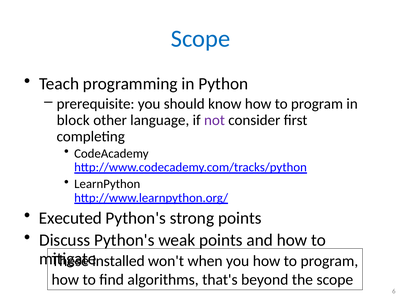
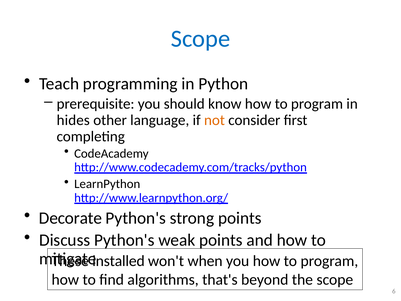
block: block -> hides (73, 120)
not colour: purple -> orange (214, 120)
Executed: Executed -> Decorate (70, 218)
